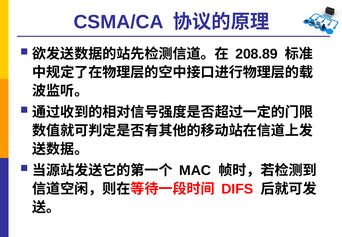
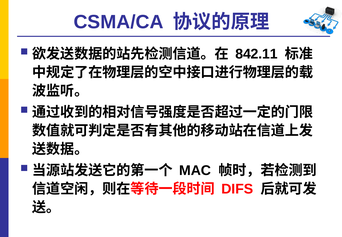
208.89: 208.89 -> 842.11 (256, 54)
